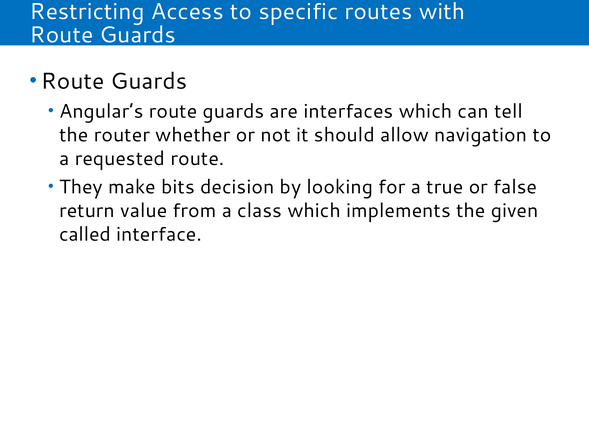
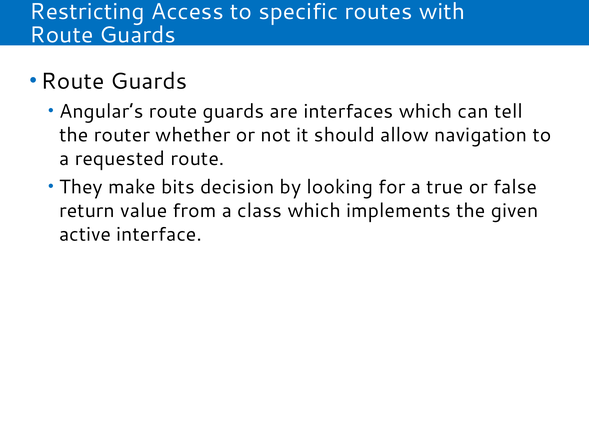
called: called -> active (85, 234)
